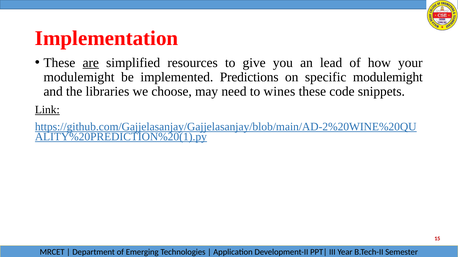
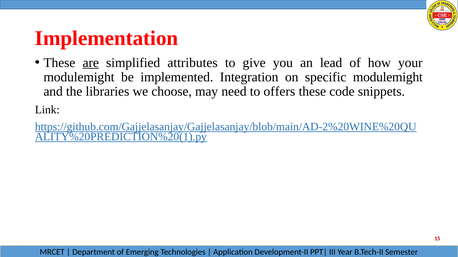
resources: resources -> attributes (193, 63)
Predictions: Predictions -> Integration (249, 77)
wines: wines -> offers (279, 92)
Link underline: present -> none (47, 110)
